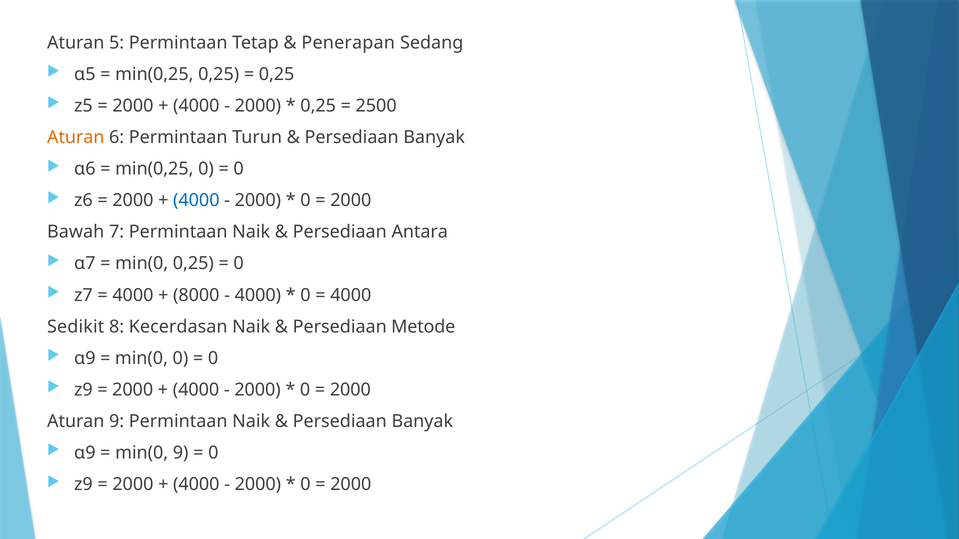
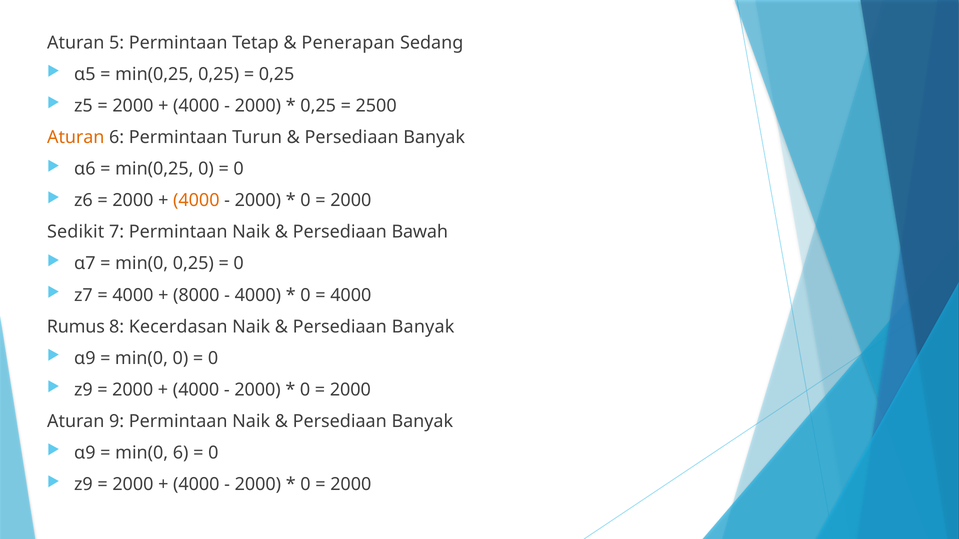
4000 colour: blue -> orange (196, 201)
Bawah: Bawah -> Sedikit (76, 232)
Antara: Antara -> Bawah (420, 232)
Sedikit: Sedikit -> Rumus (76, 327)
Metode: Metode -> Banyak (423, 327)
min(0 9: 9 -> 6 (181, 453)
